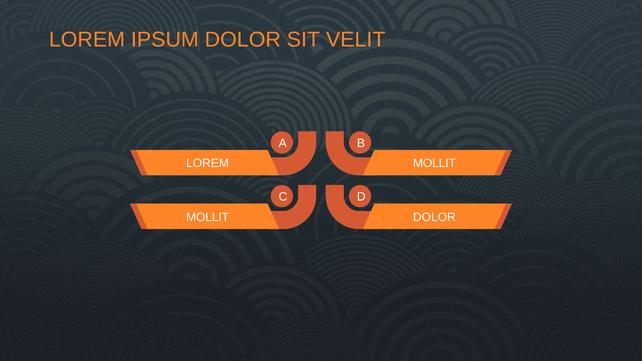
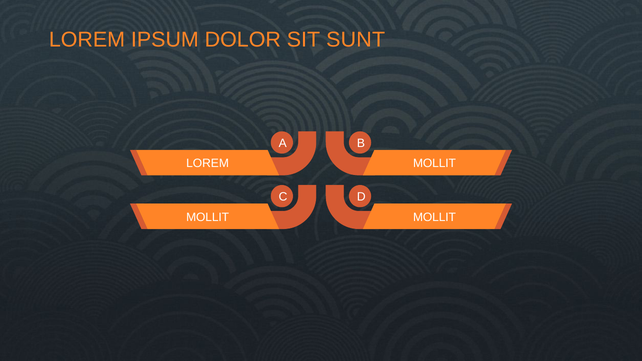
VELIT: VELIT -> SUNT (356, 40)
DOLOR: DOLOR -> MOLLIT (434, 217)
